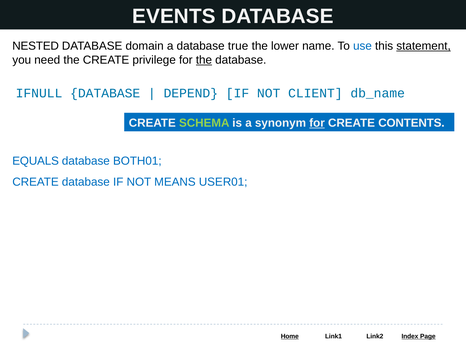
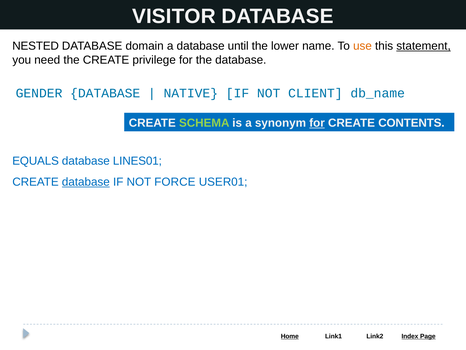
EVENTS: EVENTS -> VISITOR (174, 16)
true: true -> until (238, 46)
use colour: blue -> orange (362, 46)
the underline: present -> none (204, 60)
IFNULL: IFNULL -> GENDER (39, 93)
DEPEND: DEPEND -> NATIVE (191, 93)
BOTH01: BOTH01 -> LINES01 (137, 161)
database underline: none -> present (86, 182)
MEANS: MEANS -> FORCE (175, 182)
